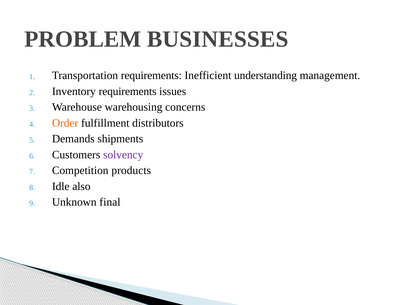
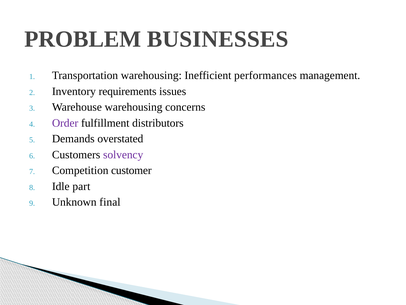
Transportation requirements: requirements -> warehousing (151, 75)
understanding: understanding -> performances (265, 75)
Order colour: orange -> purple (65, 123)
shipments: shipments -> overstated (120, 139)
products: products -> customer (131, 170)
also: also -> part (81, 186)
